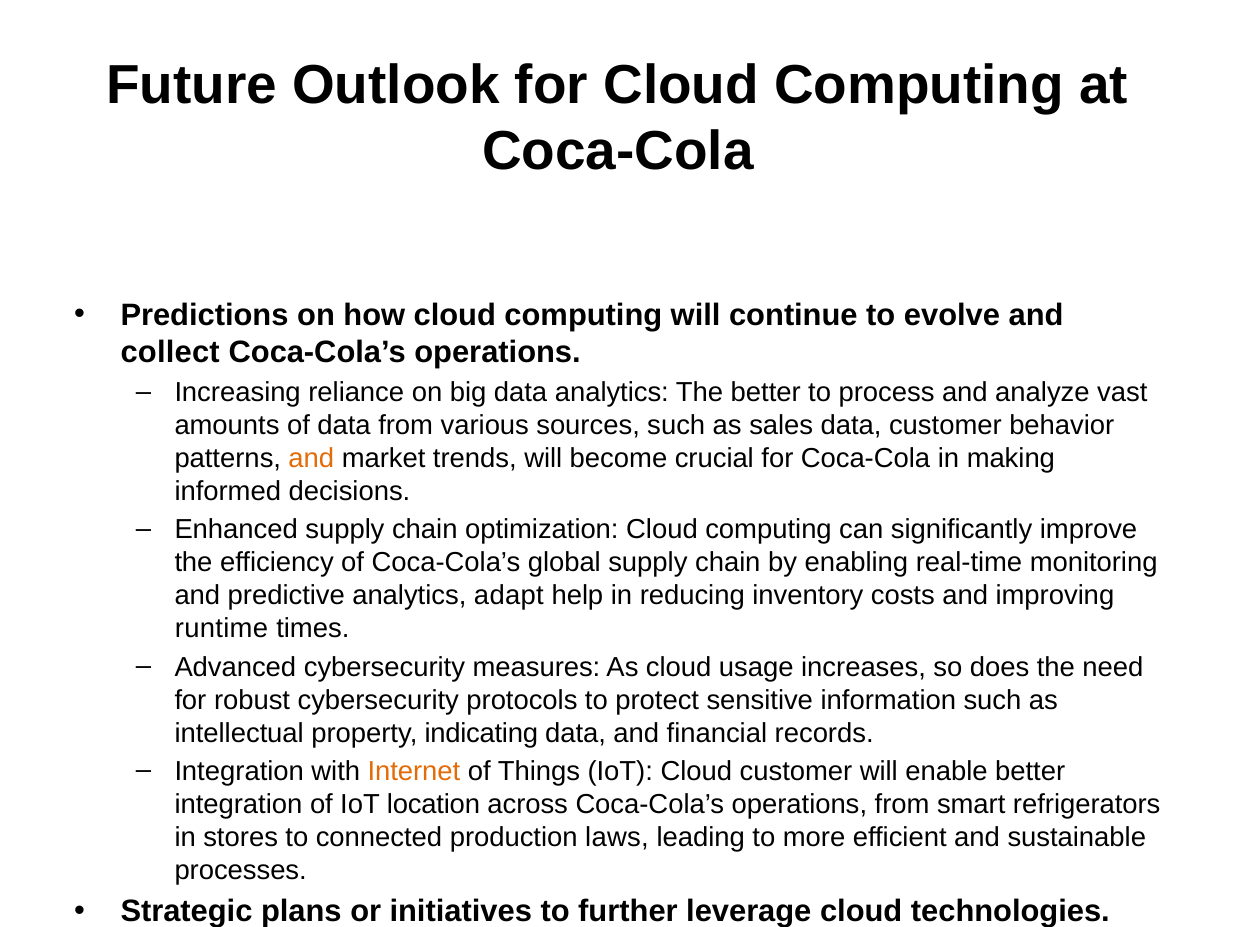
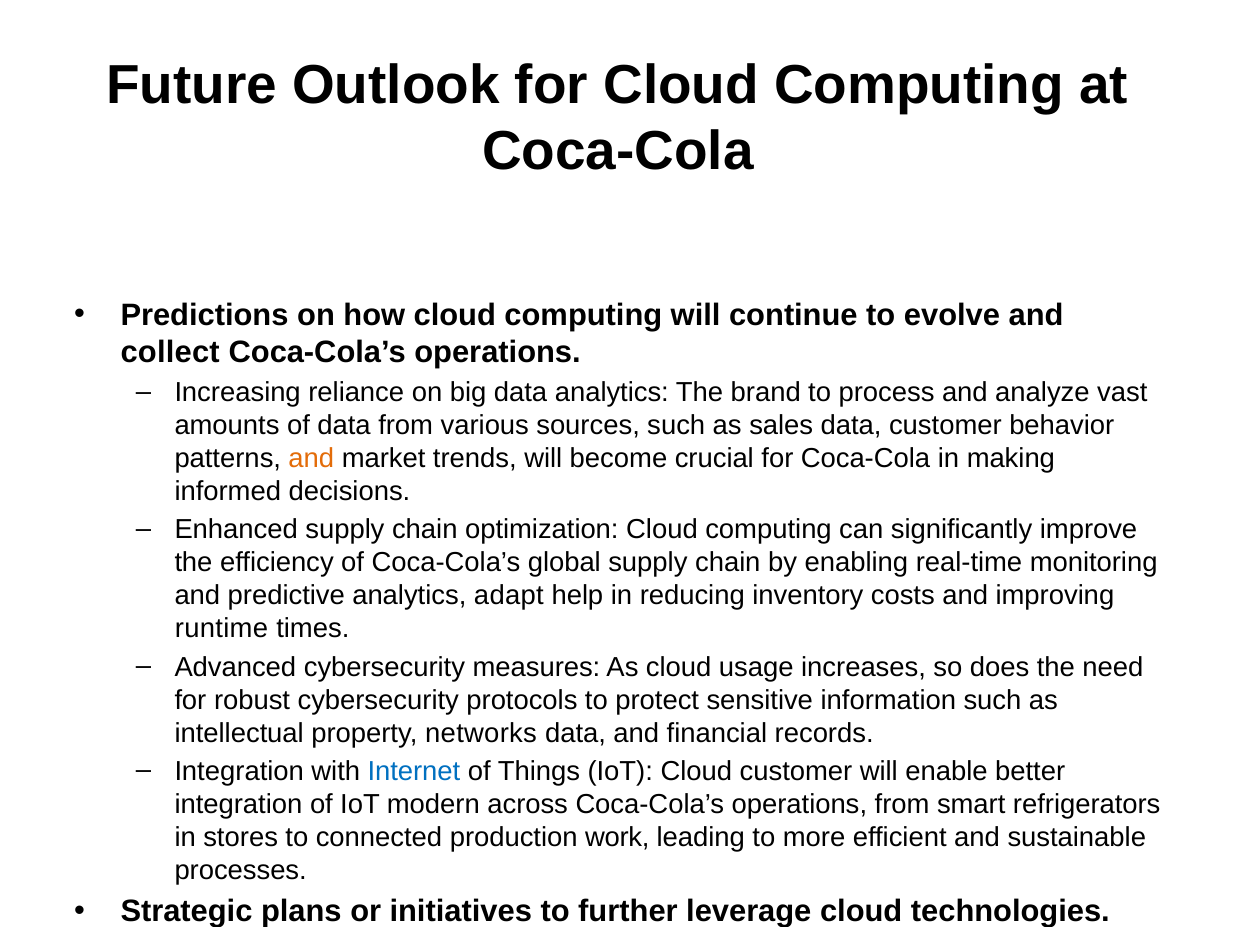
The better: better -> brand (766, 393)
indicating: indicating -> networks (481, 733)
Internet colour: orange -> blue (414, 772)
location: location -> modern (433, 804)
laws: laws -> work (617, 837)
